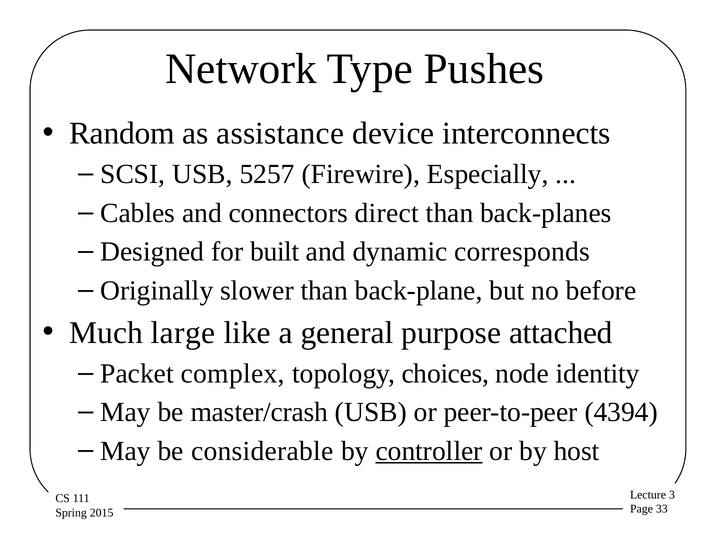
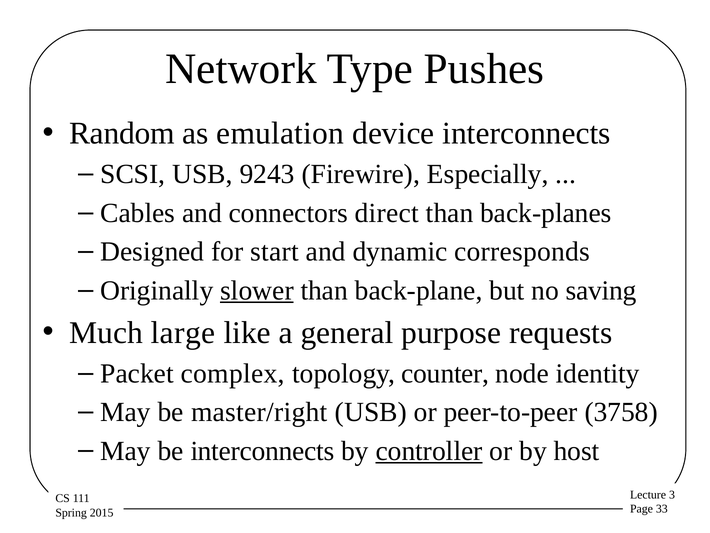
assistance: assistance -> emulation (280, 133)
5257: 5257 -> 9243 (267, 174)
built: built -> start (274, 252)
slower underline: none -> present (257, 290)
before: before -> saving (601, 290)
attached: attached -> requests (561, 332)
choices: choices -> counter (445, 373)
master/crash: master/crash -> master/right (259, 412)
4394: 4394 -> 3758 (621, 412)
be considerable: considerable -> interconnects (263, 450)
